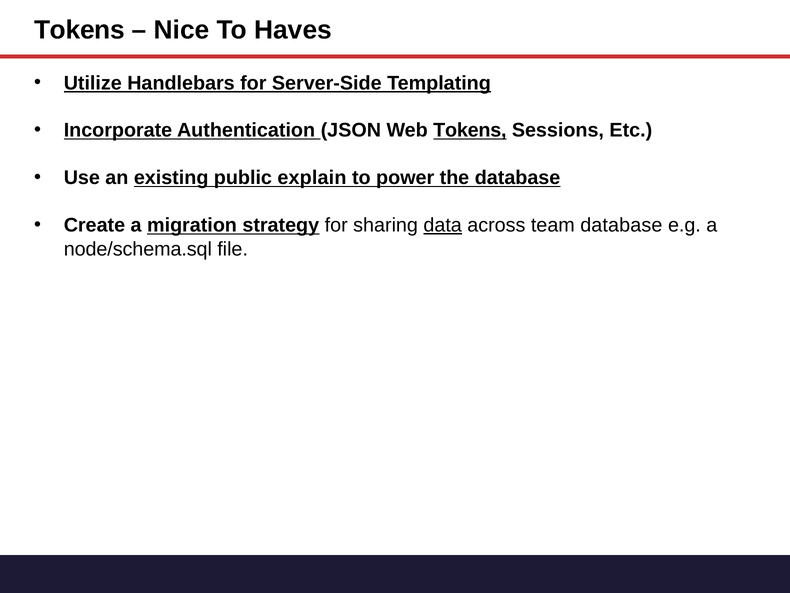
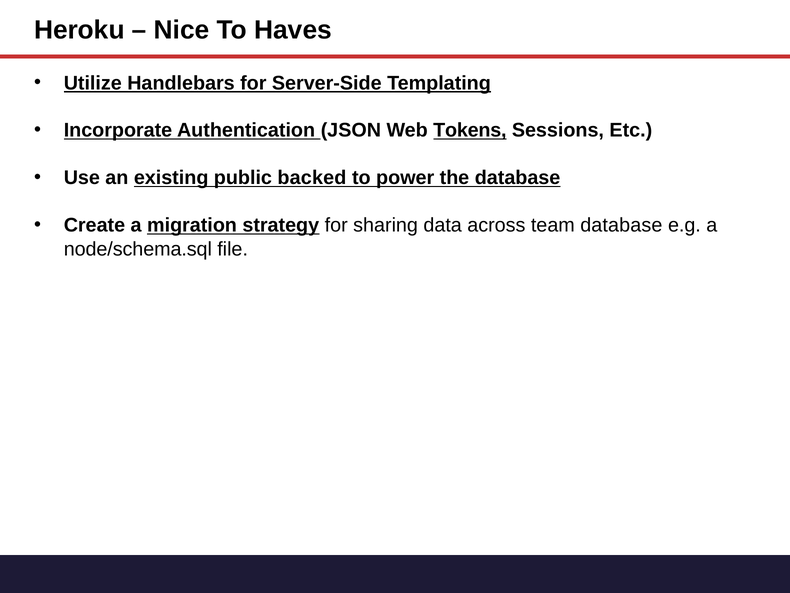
Tokens: Tokens -> Heroku (79, 30)
explain: explain -> backed (312, 178)
data underline: present -> none (443, 225)
